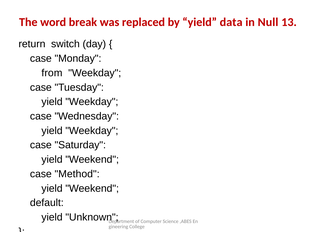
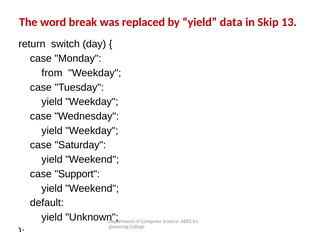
Null: Null -> Skip (268, 22)
Method: Method -> Support (77, 174)
